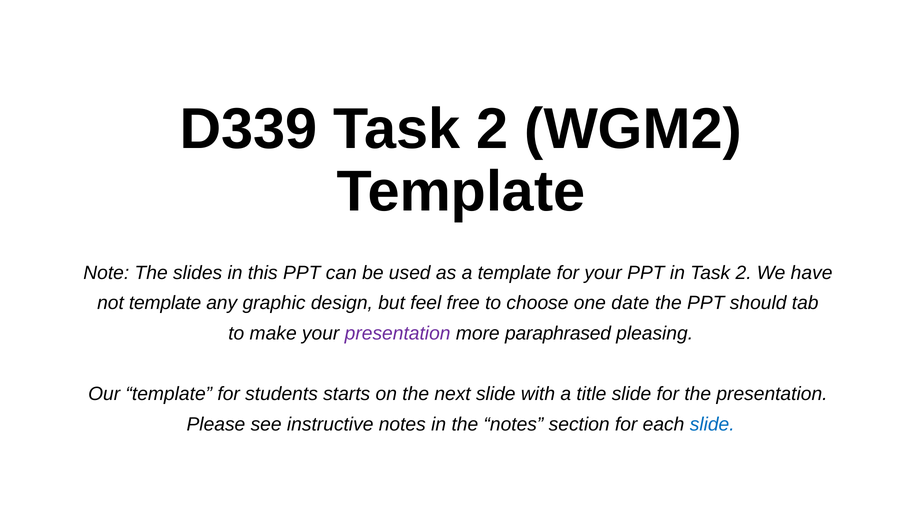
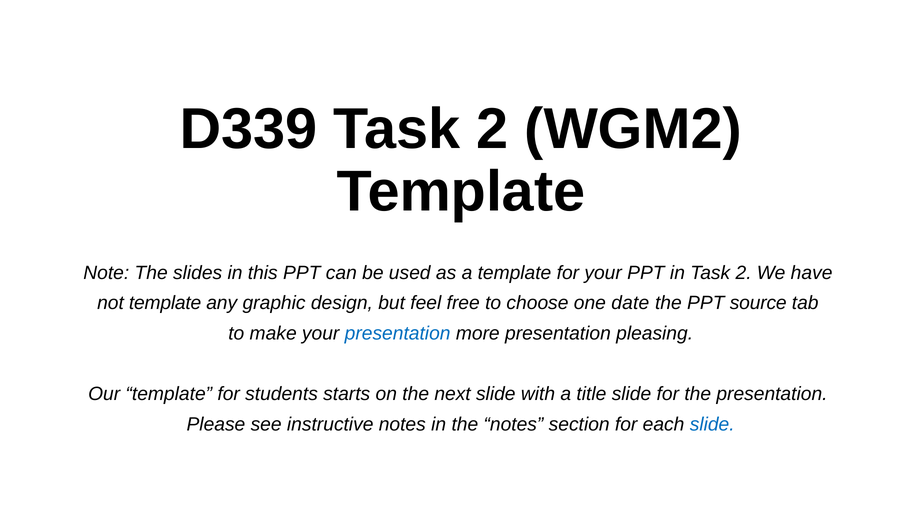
should: should -> source (758, 303)
presentation colour: purple -> blue (398, 334)
more paraphrased: paraphrased -> presentation (558, 334)
